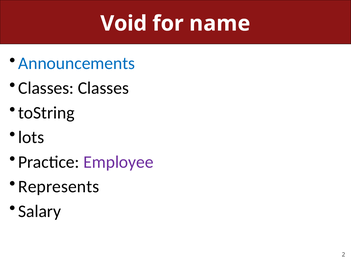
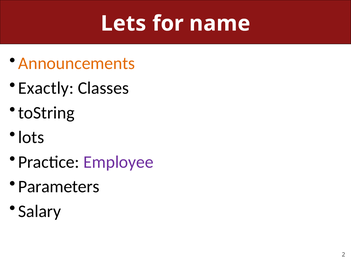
Void: Void -> Lets (123, 23)
Announcements colour: blue -> orange (77, 63)
Classes: Classes -> Exactly (46, 88)
Represents: Represents -> Parameters (59, 186)
